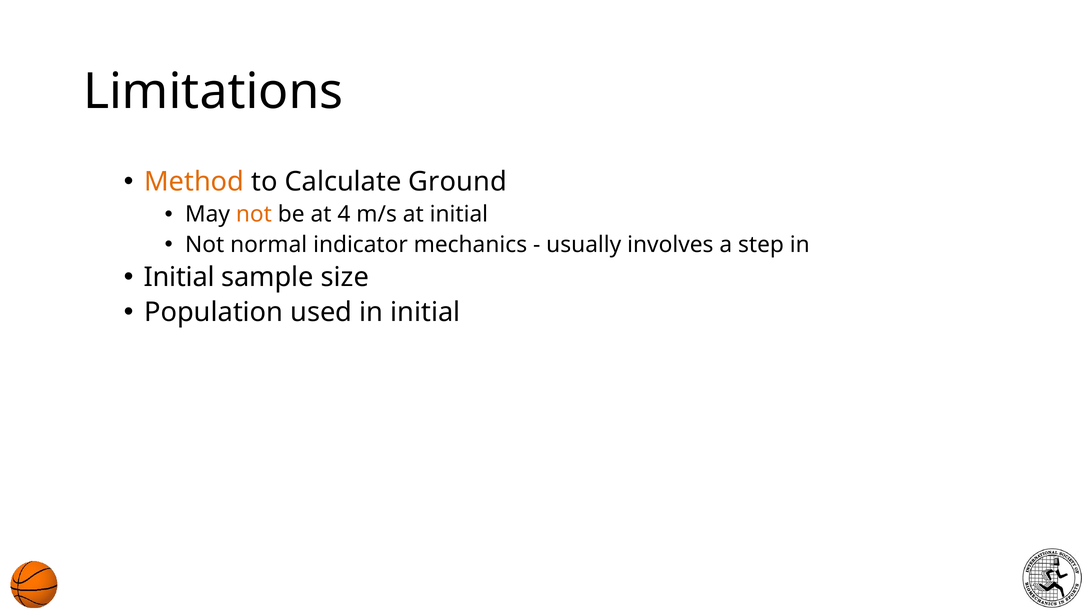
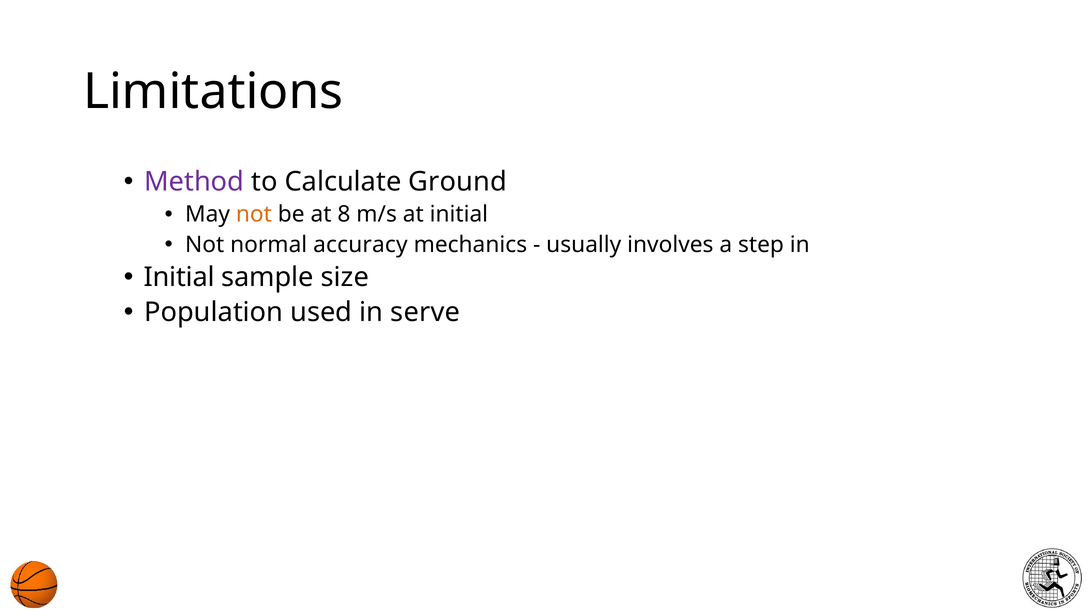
Method colour: orange -> purple (194, 182)
4: 4 -> 8 (344, 214)
indicator: indicator -> accuracy (360, 244)
in initial: initial -> serve (425, 312)
